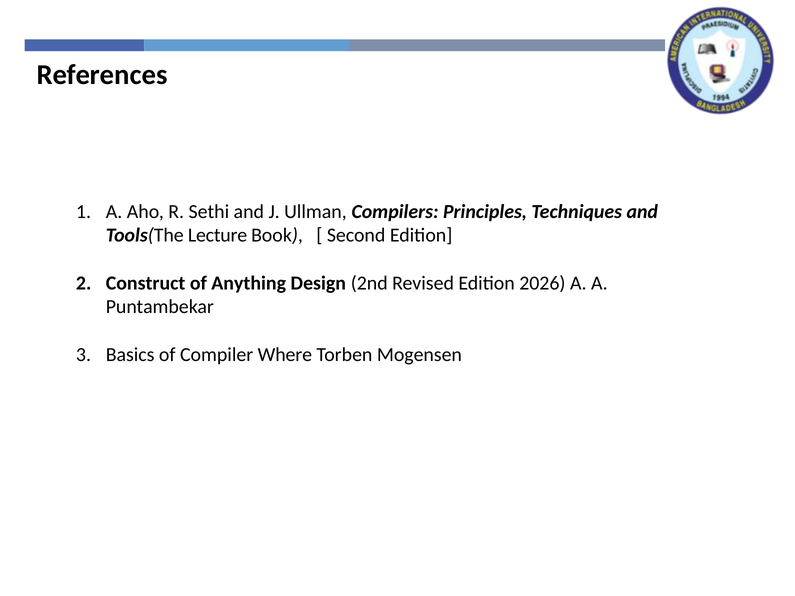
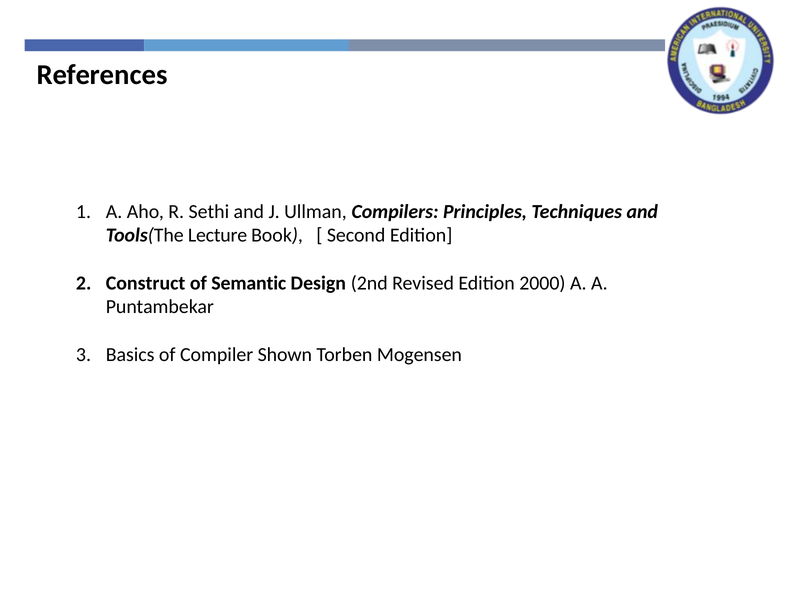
Anything: Anything -> Semantic (249, 283)
2026: 2026 -> 2000 (542, 283)
Where: Where -> Shown (285, 355)
